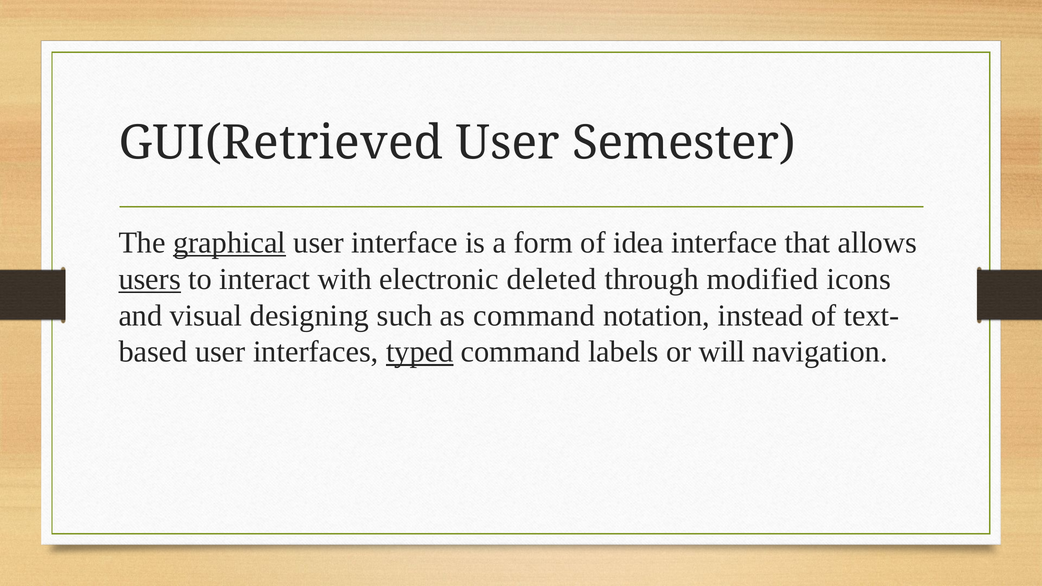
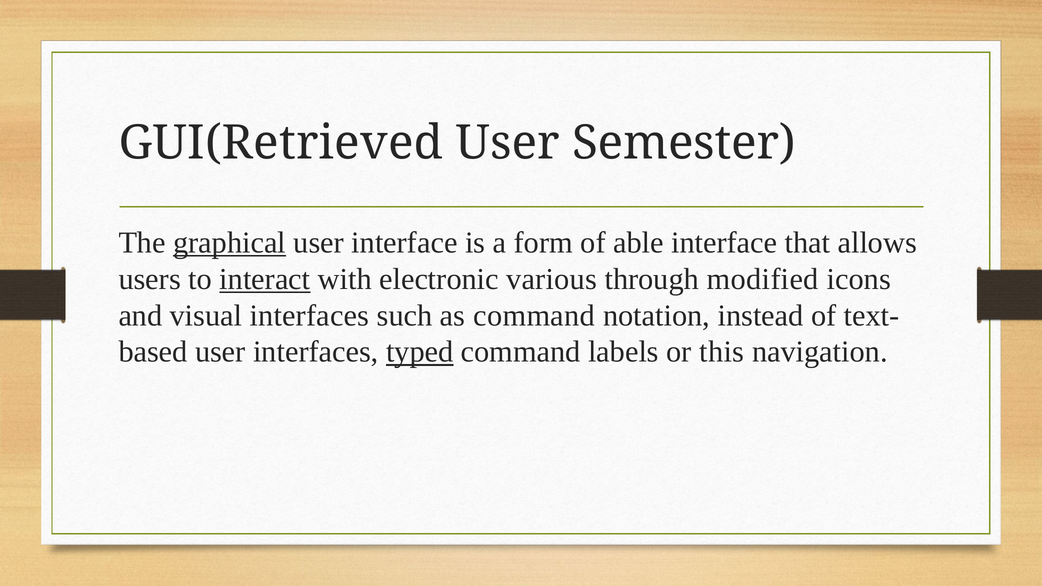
idea: idea -> able (638, 243)
users underline: present -> none (150, 279)
interact underline: none -> present (265, 279)
deleted: deleted -> various (552, 279)
visual designing: designing -> interfaces (309, 316)
will: will -> this (722, 352)
